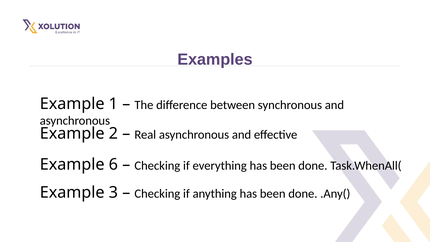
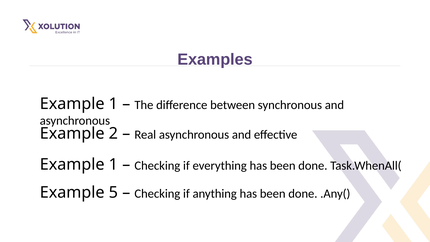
6: 6 -> 1 (113, 165)
3: 3 -> 5 (113, 192)
